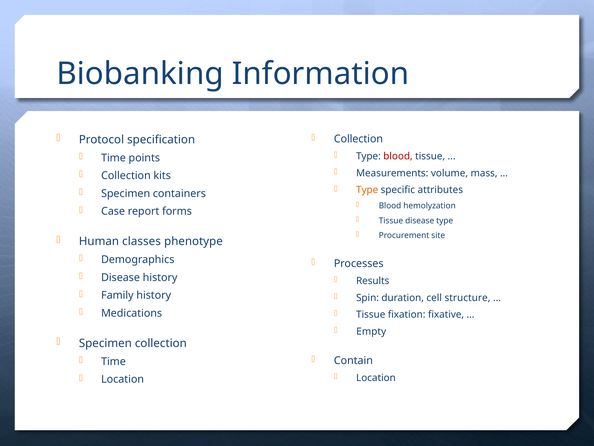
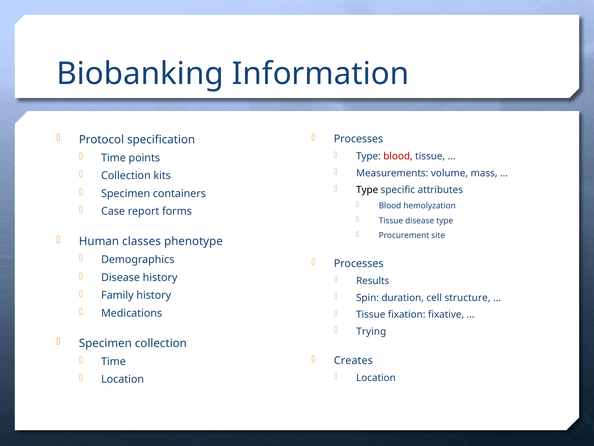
Collection: Collection -> Processes (358, 139)
Type colour: orange -> black (367, 190)
Empty: Empty -> Trying (371, 331)
Contain: Contain -> Creates (353, 360)
